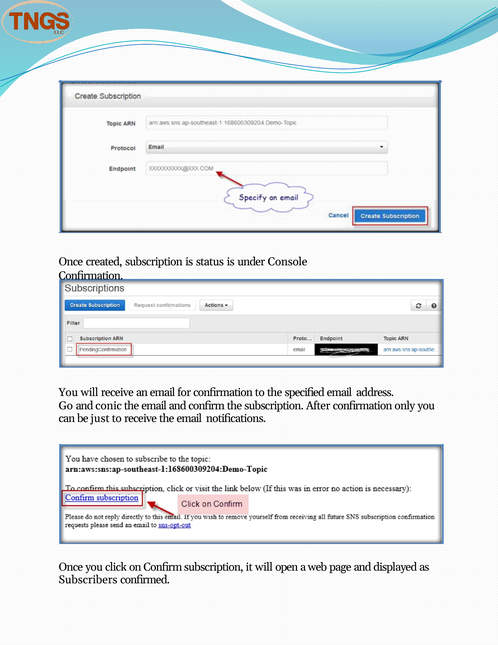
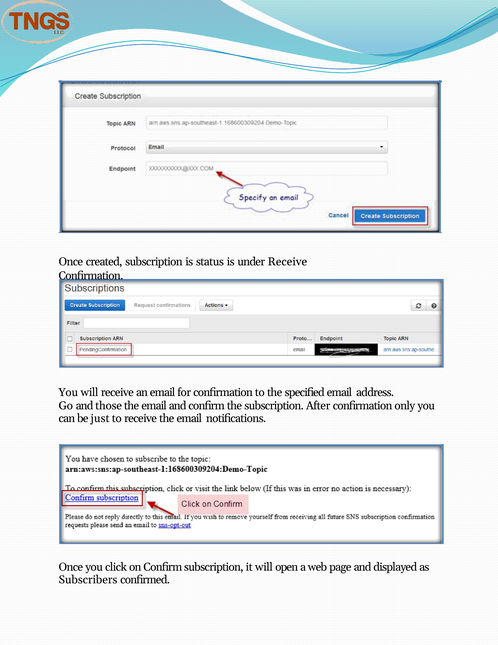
under Console: Console -> Receive (287, 262)
conic: conic -> those (109, 406)
